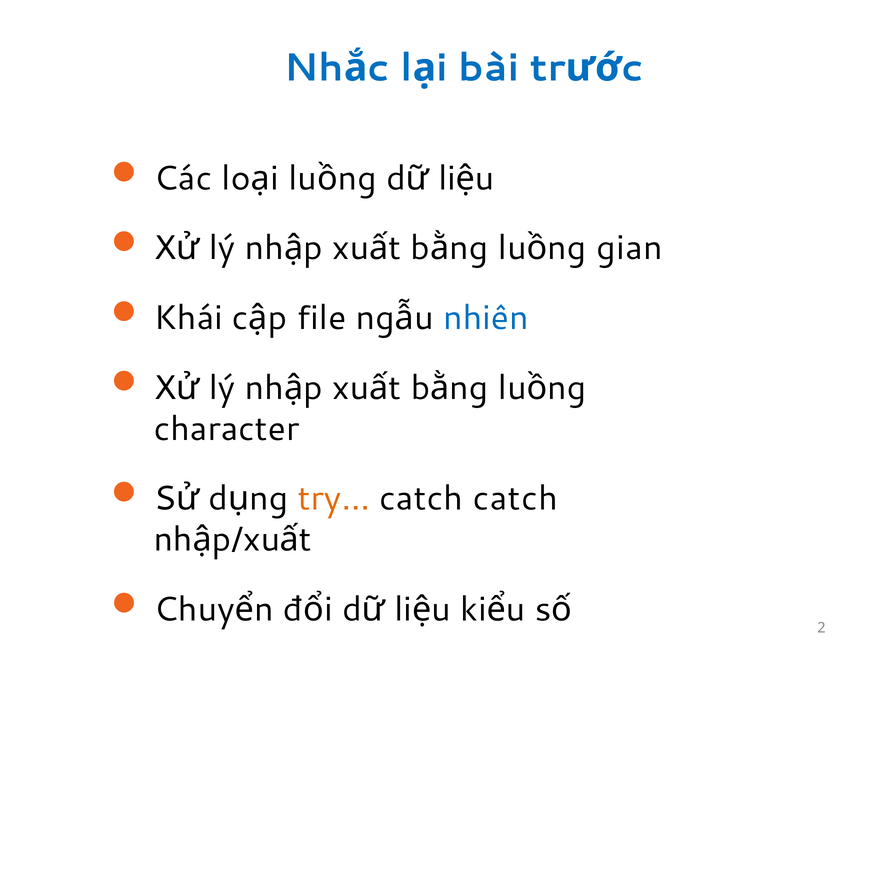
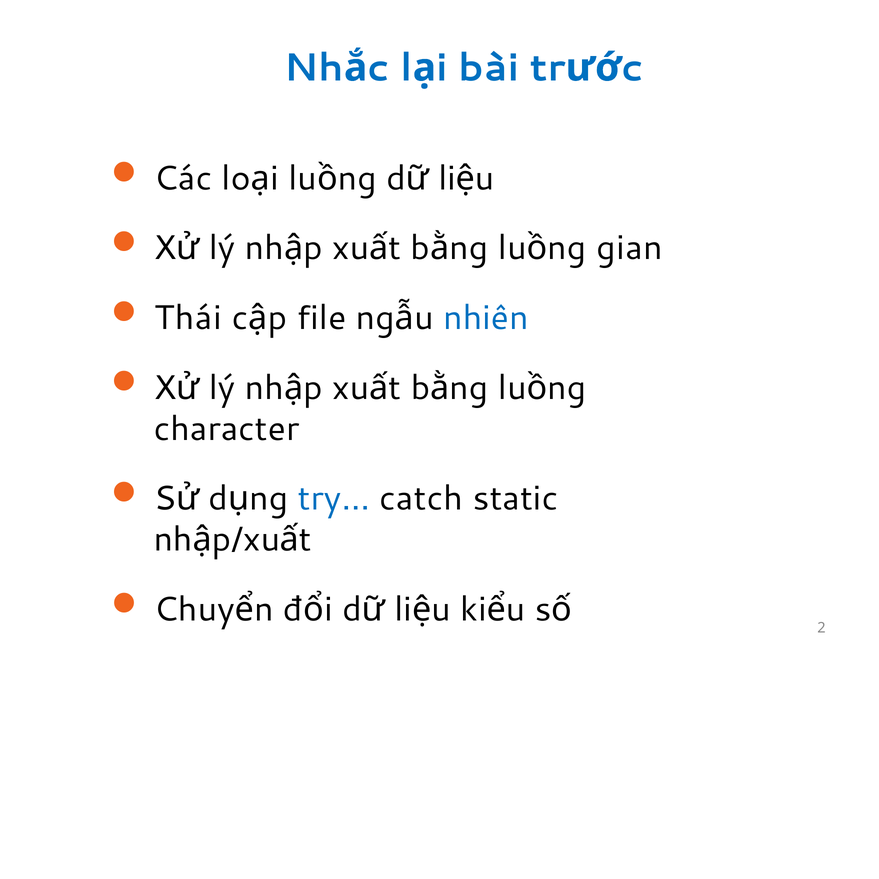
Khái: Khái -> Thái (188, 318)
try… colour: orange -> blue (334, 499)
catch catch: catch -> static (515, 499)
